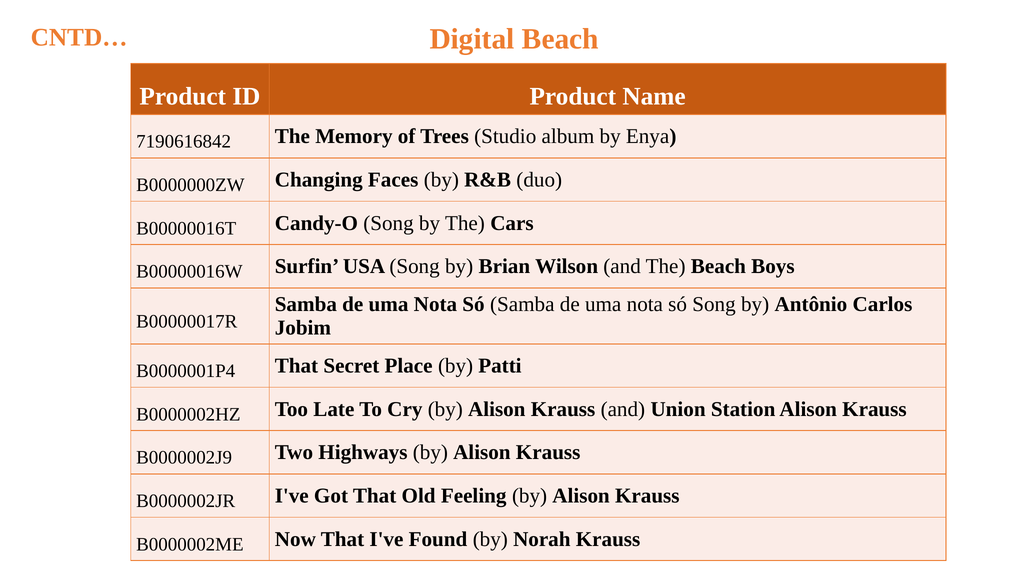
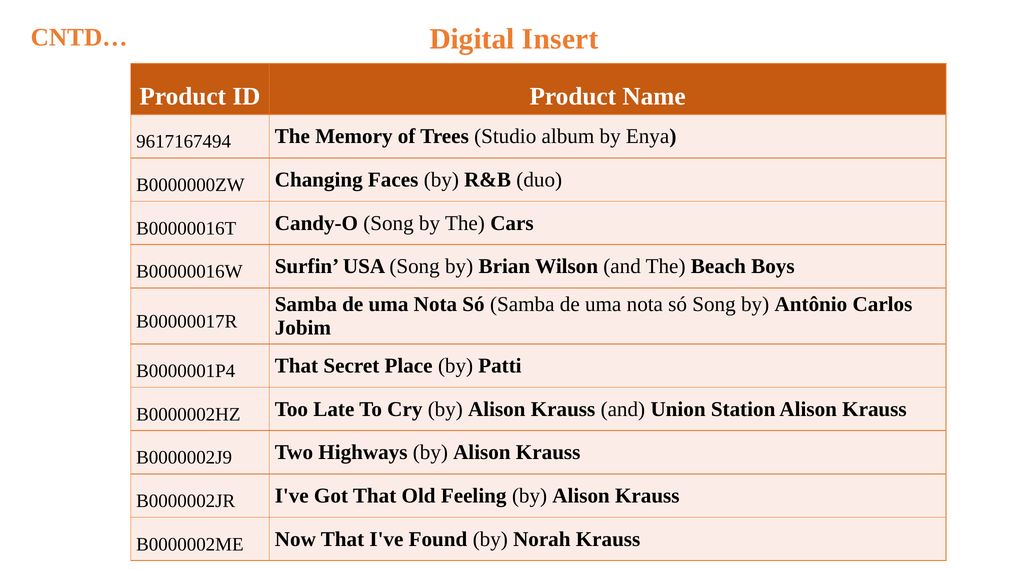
Digital Beach: Beach -> Insert (560, 39)
7190616842: 7190616842 -> 9617167494 (184, 142)
